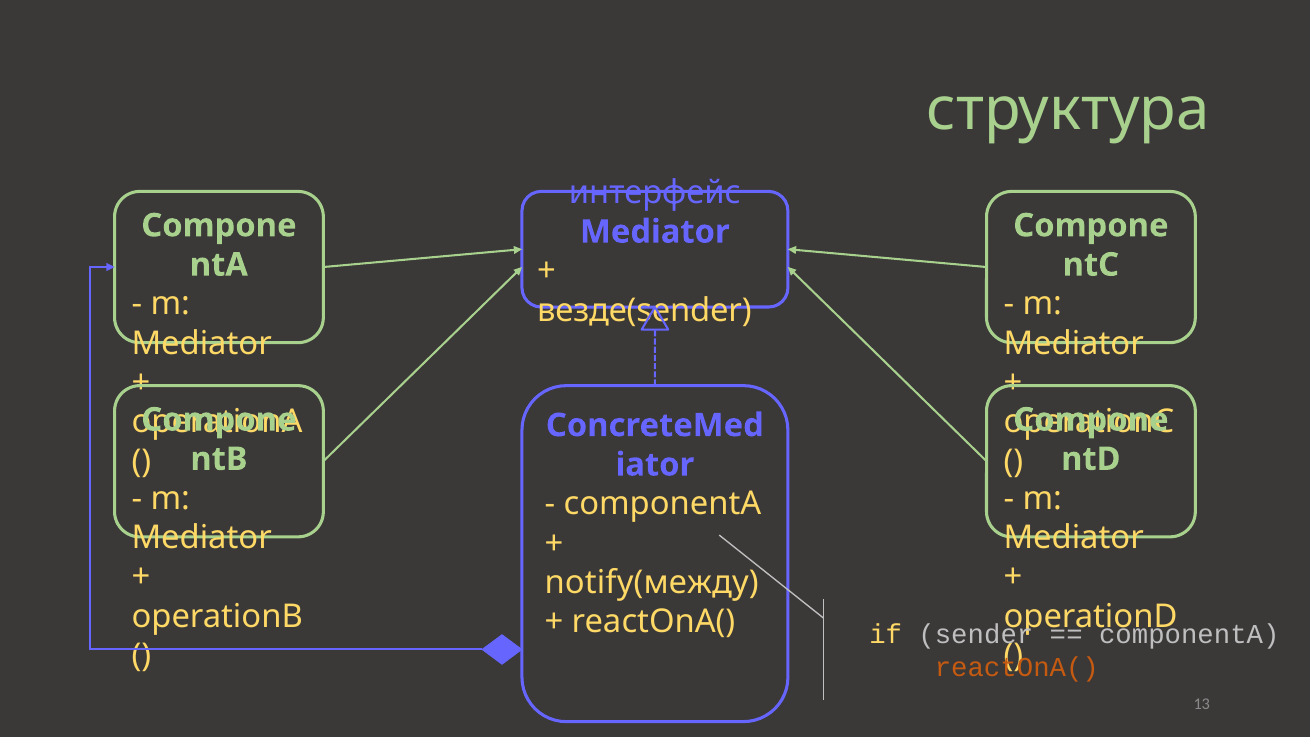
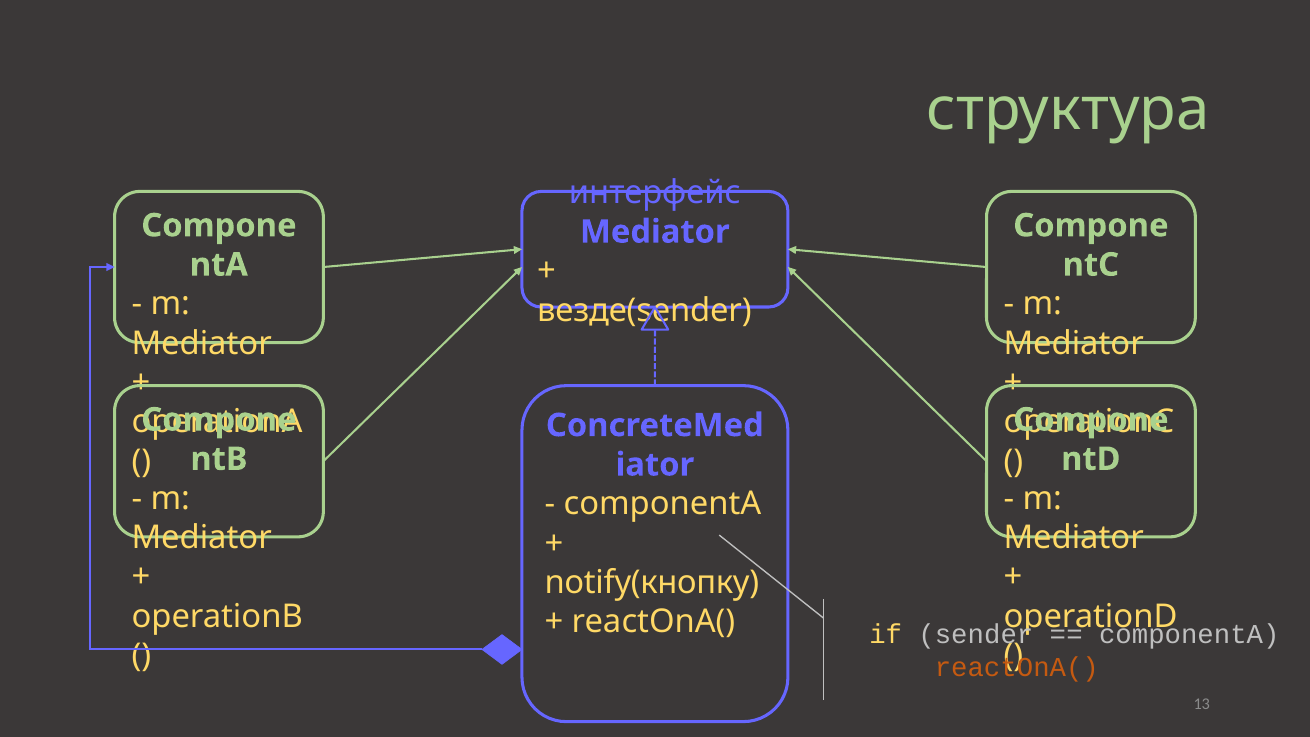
notify(между: notify(между -> notify(кнопку (652, 583)
